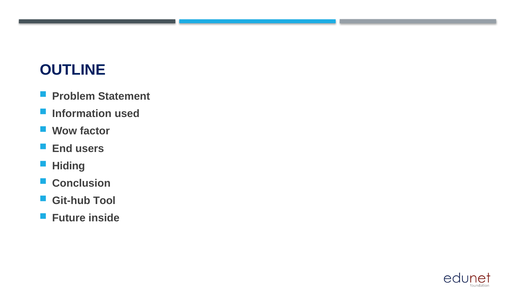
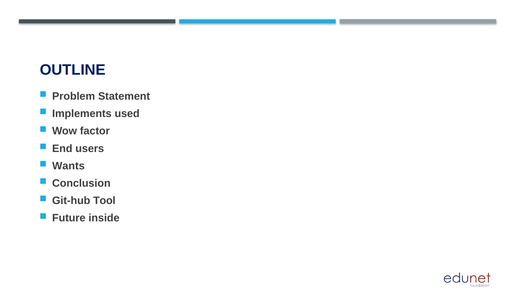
Information: Information -> Implements (82, 114)
Hiding: Hiding -> Wants (68, 166)
